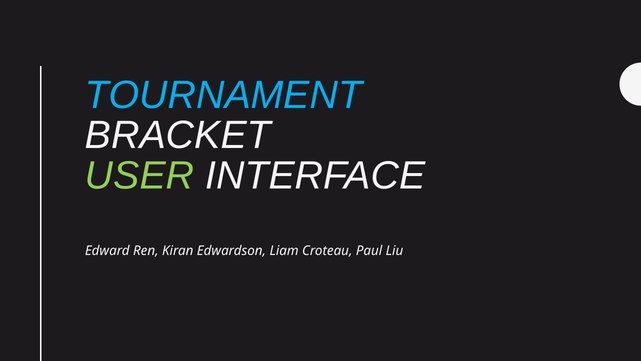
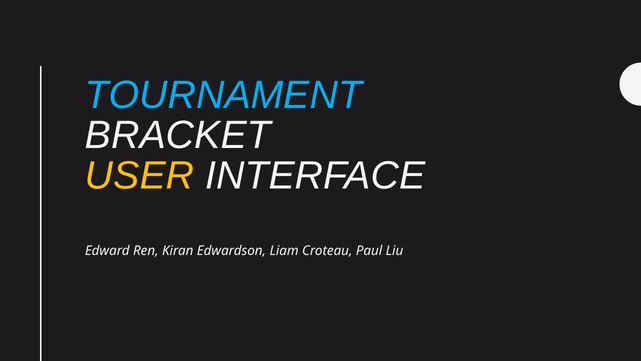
USER colour: light green -> yellow (140, 175)
